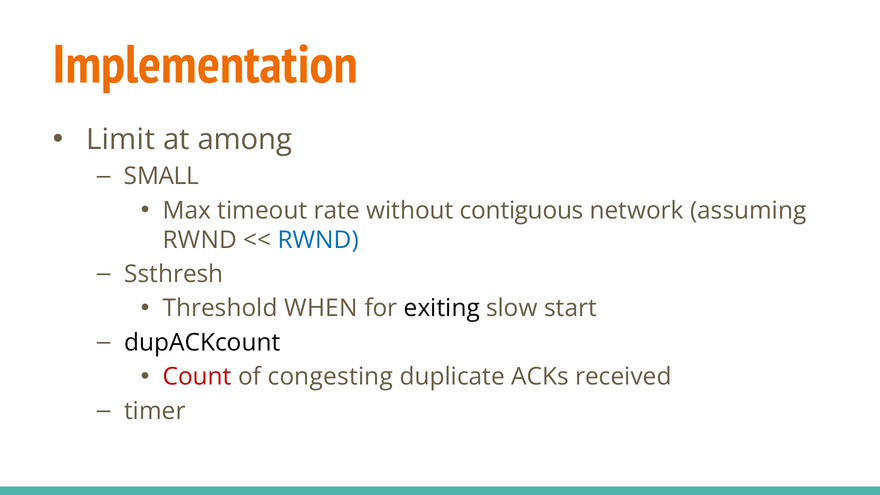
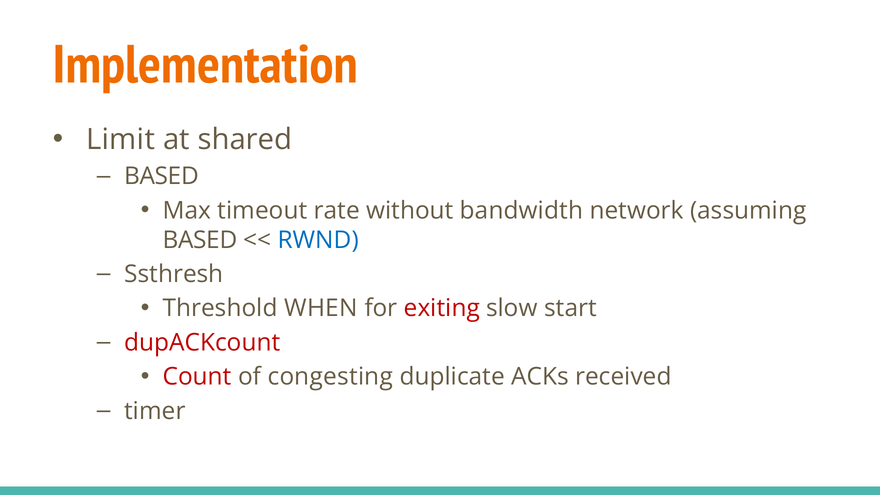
among: among -> shared (245, 140)
SMALL: SMALL -> BASED (162, 176)
contiguous: contiguous -> bandwidth (522, 211)
RWND: RWND -> BASED (200, 240)
exiting colour: black -> red (442, 308)
dupACKcount colour: black -> red (202, 343)
